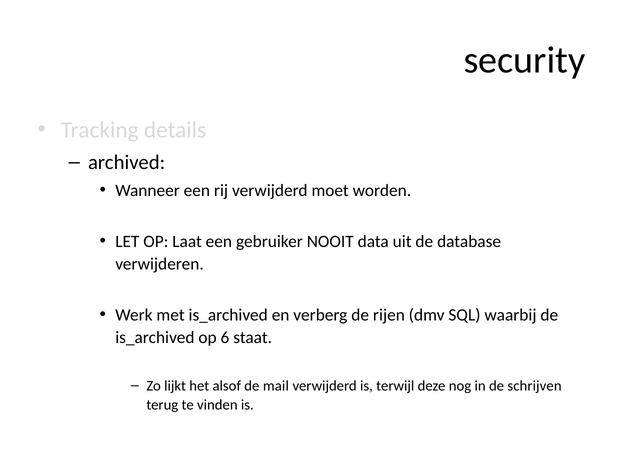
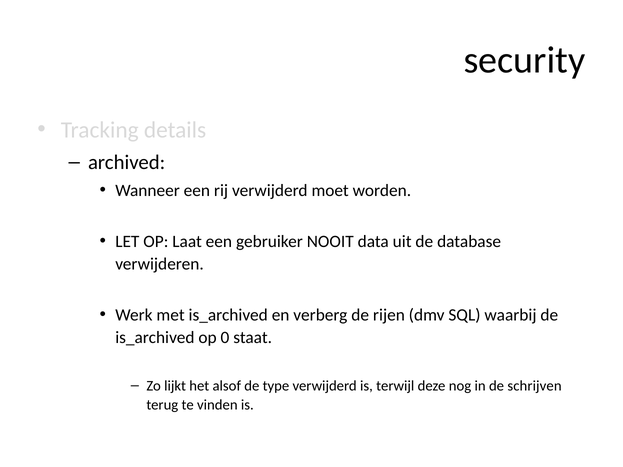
6: 6 -> 0 (225, 338)
mail: mail -> type (276, 386)
